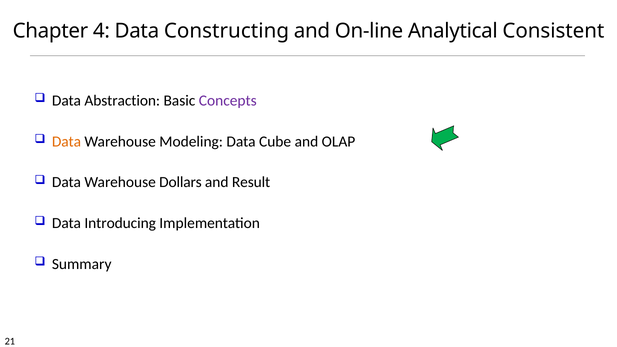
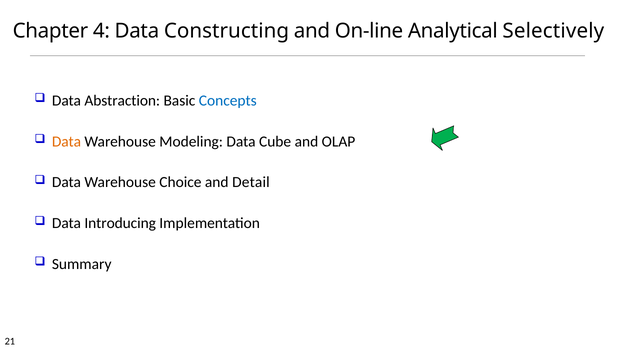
Consistent: Consistent -> Selectively (553, 31)
Concepts colour: purple -> blue (228, 101)
Dollars: Dollars -> Choice (180, 182)
Result: Result -> Detail (251, 182)
